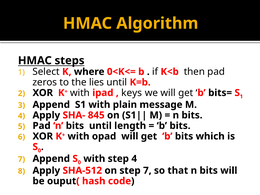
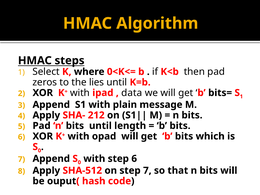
keys: keys -> data (132, 93)
845: 845 -> 212 (96, 115)
step 4: 4 -> 6 (134, 159)
